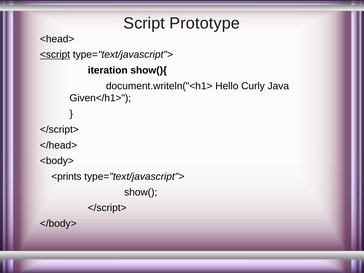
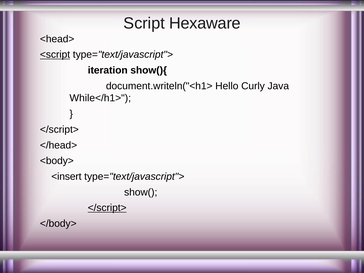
Prototype: Prototype -> Hexaware (205, 23)
Given</h1>: Given</h1> -> While</h1> (100, 98)
<prints: <prints -> <insert (66, 177)
</script> underline: none -> present (107, 208)
